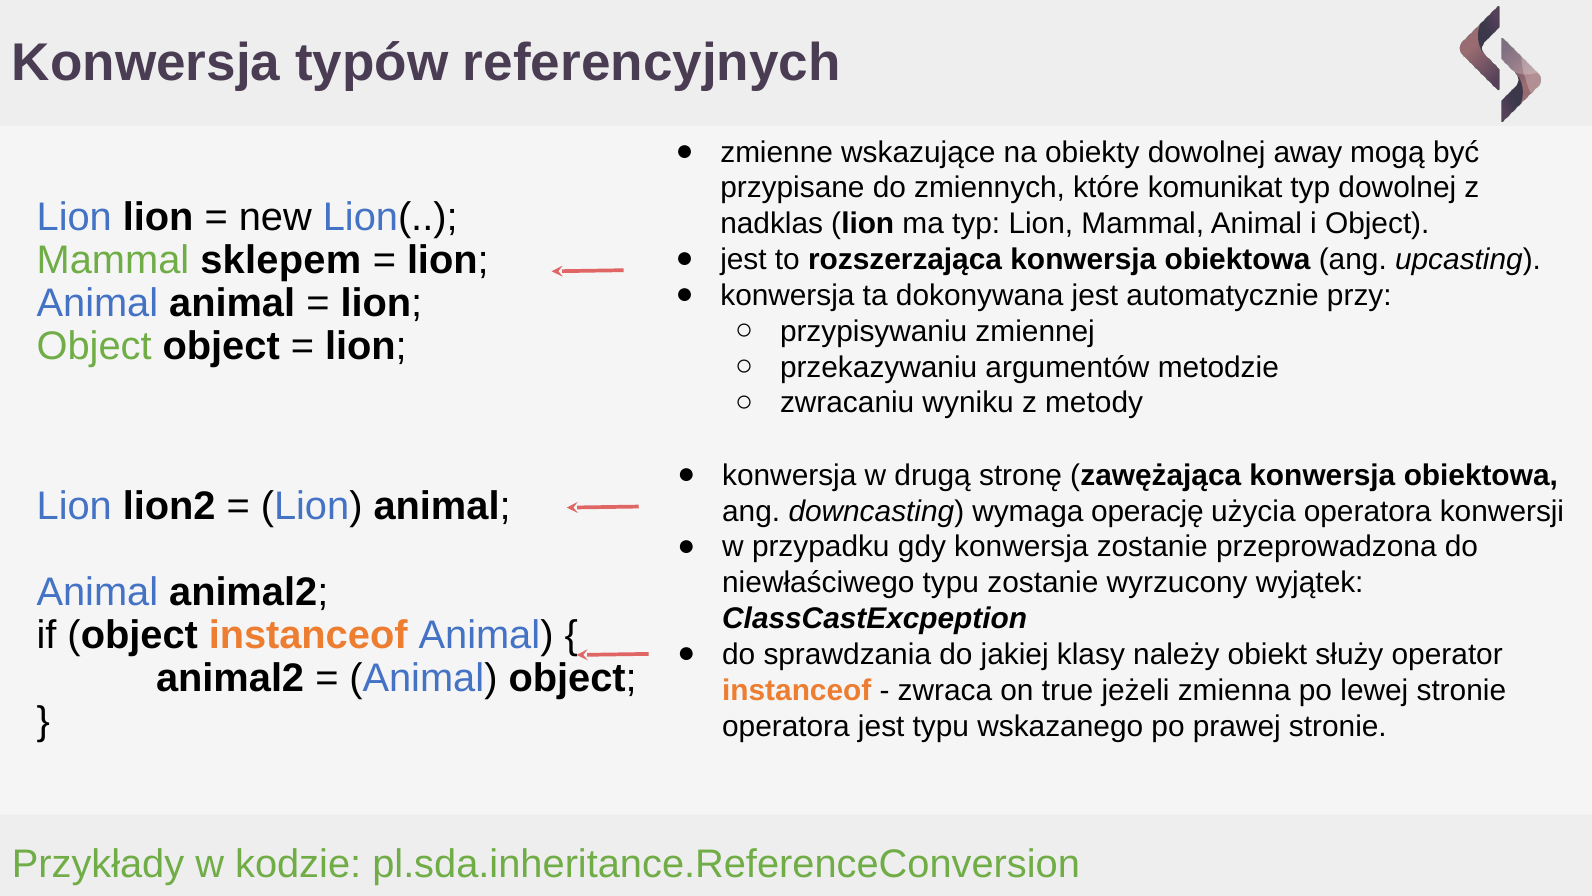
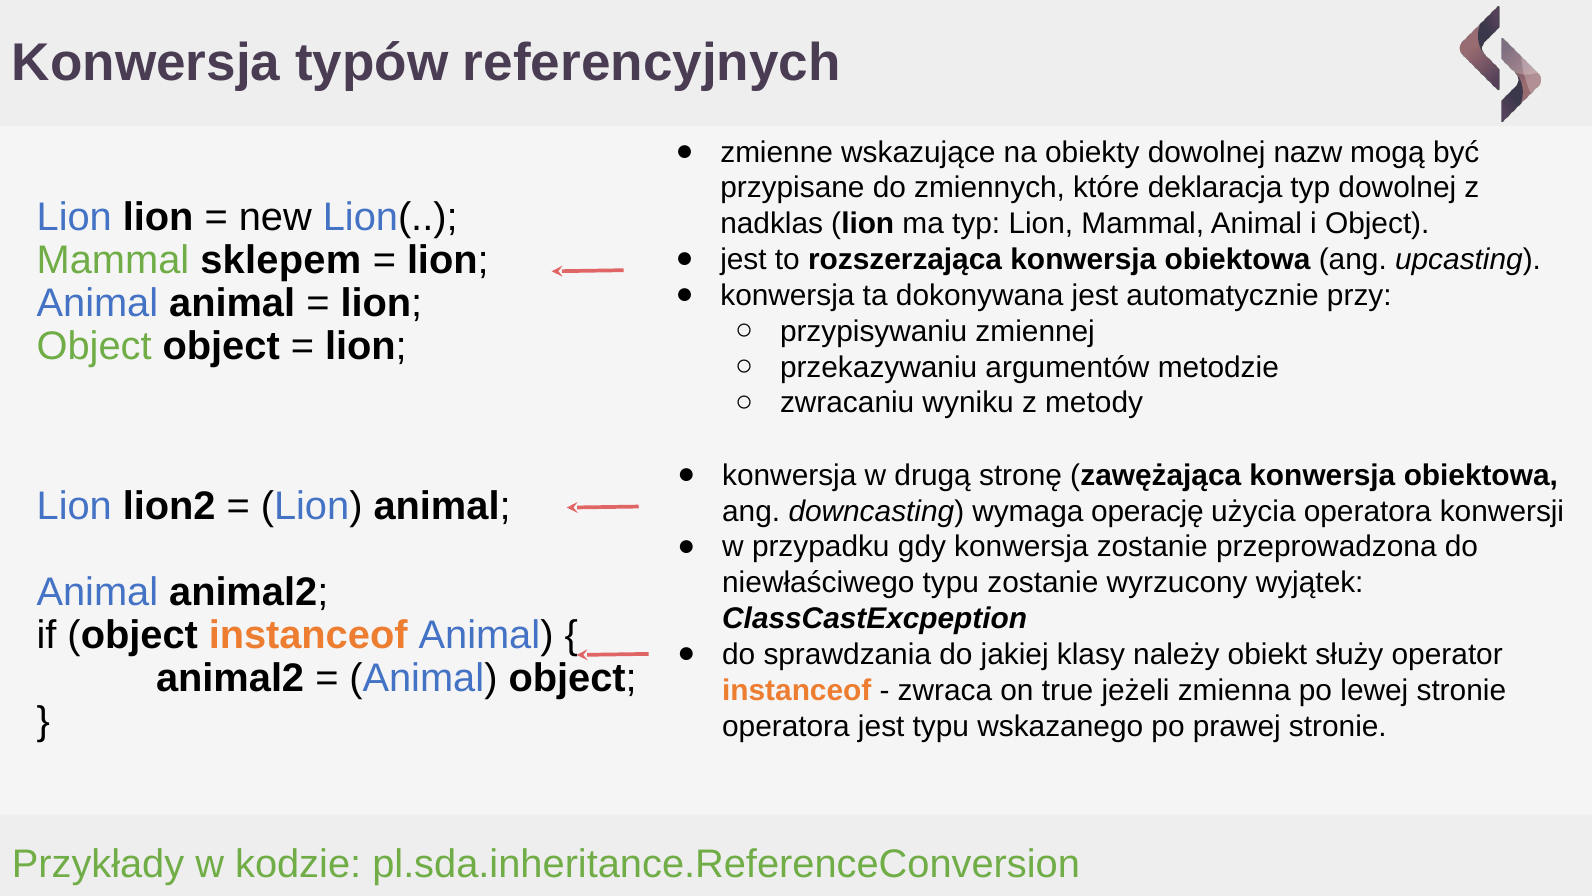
away: away -> nazw (1308, 152)
komunikat: komunikat -> deklaracja (1215, 188)
